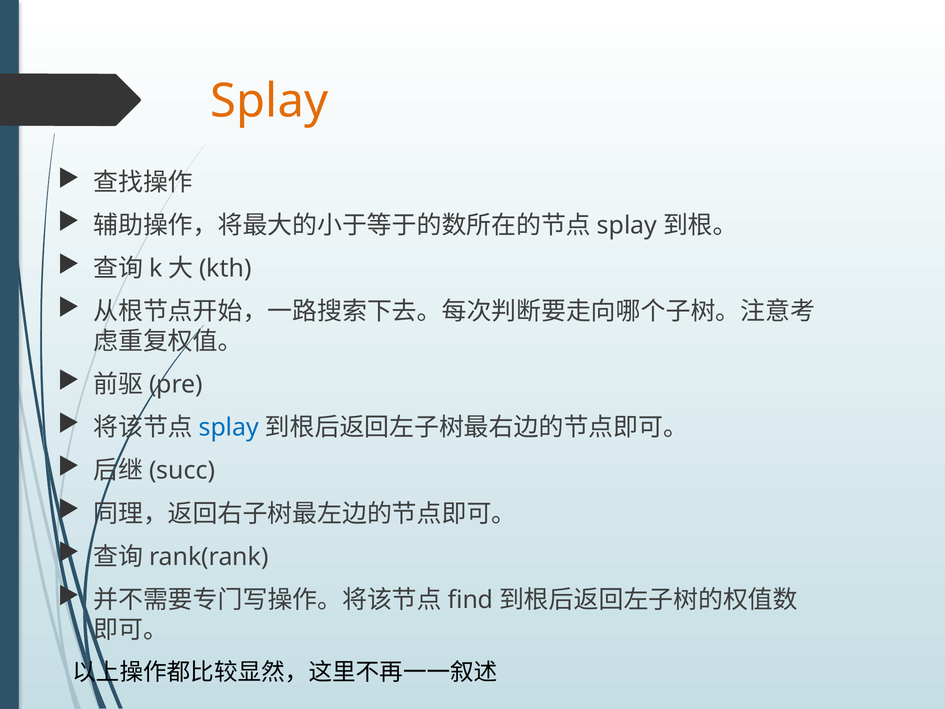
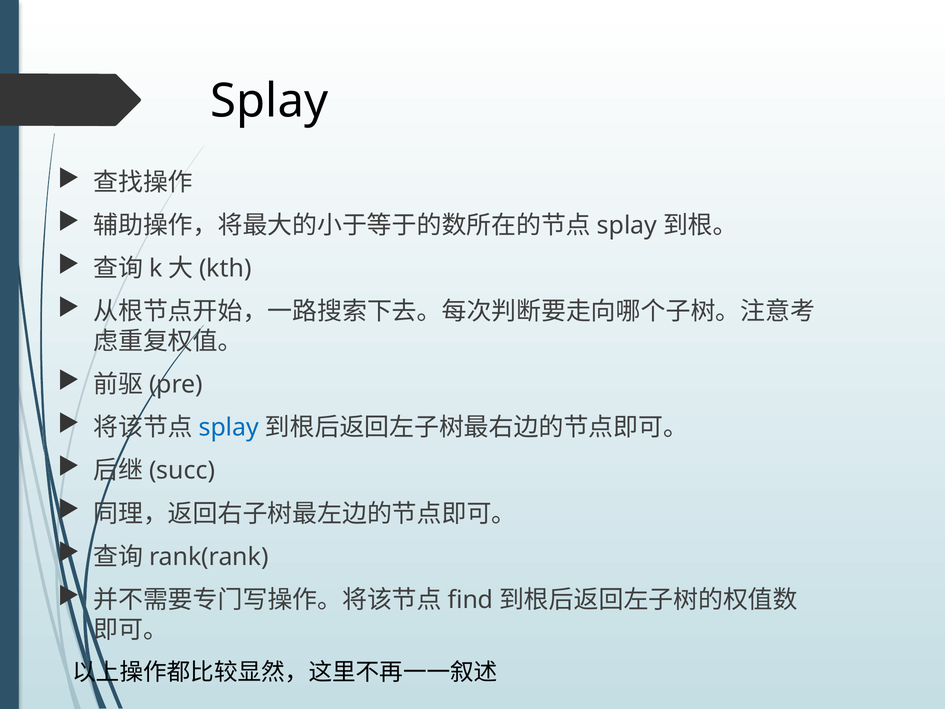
Splay colour: orange -> black (269, 101)
